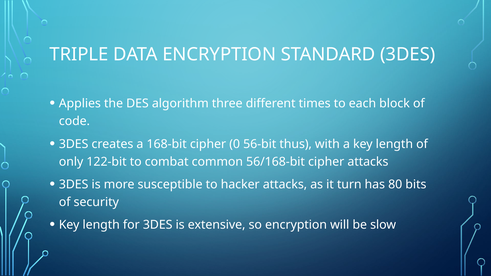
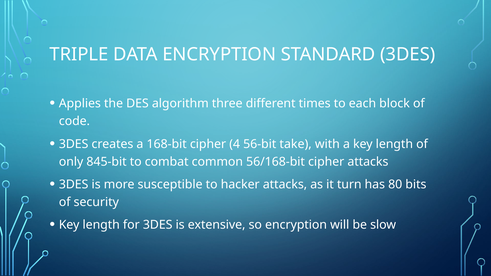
0: 0 -> 4 (235, 144)
thus: thus -> take (296, 144)
122-bit: 122-bit -> 845-bit (107, 162)
